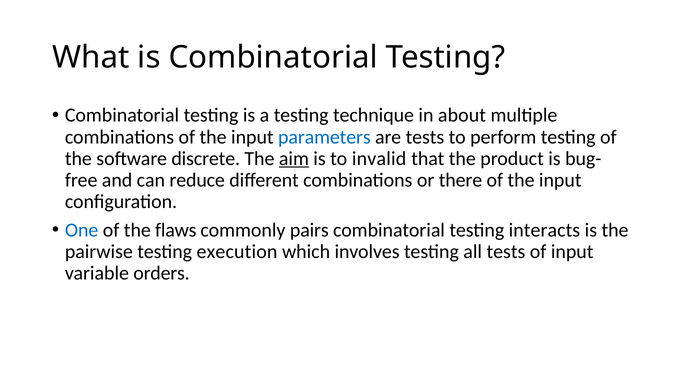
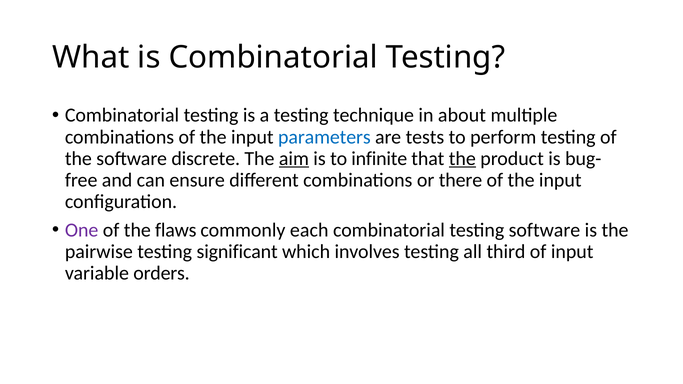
invalid: invalid -> infinite (379, 159)
the underline: none -> present (462, 159)
reduce: reduce -> ensure (197, 180)
One colour: blue -> purple (82, 230)
pairs: pairs -> each (309, 230)
testing interacts: interacts -> software (544, 230)
execution: execution -> significant (237, 252)
all tests: tests -> third (506, 252)
